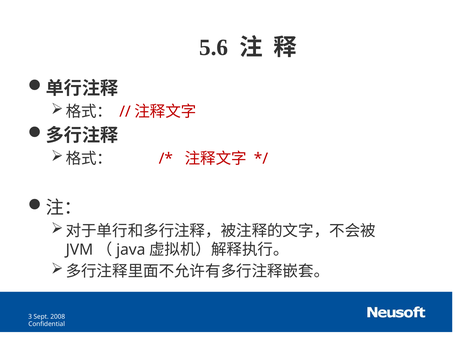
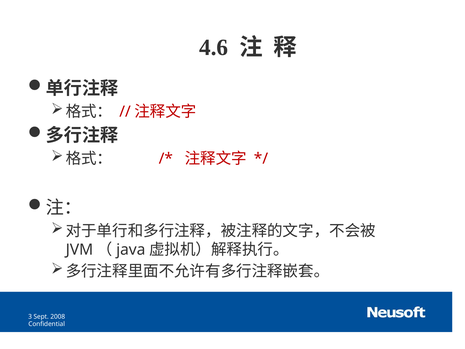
5.6: 5.6 -> 4.6 (214, 48)
